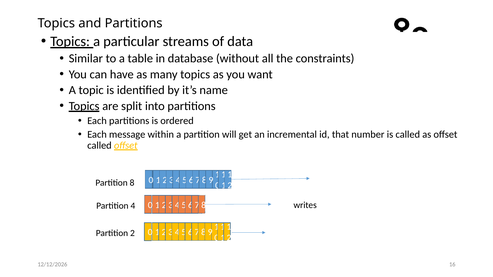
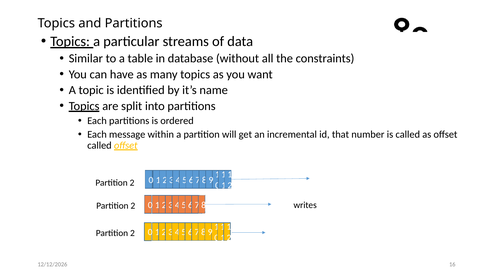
8: 8 -> 2 (132, 183)
4: 4 -> 2 (133, 206)
